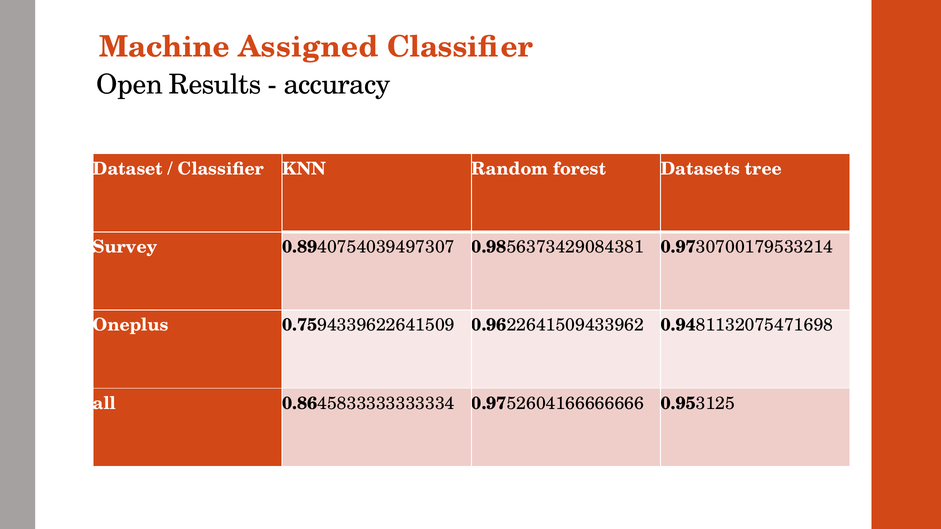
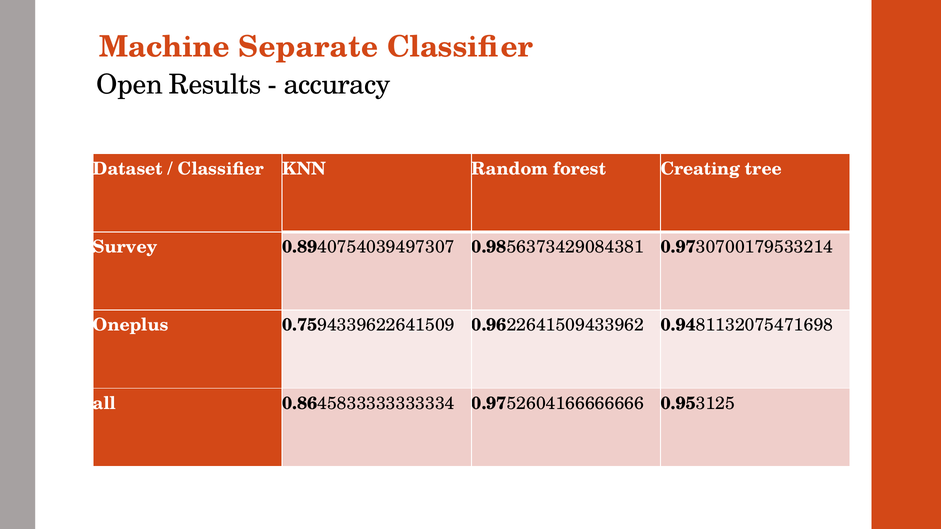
Assigned: Assigned -> Separate (308, 47)
Datasets: Datasets -> Creating (700, 169)
